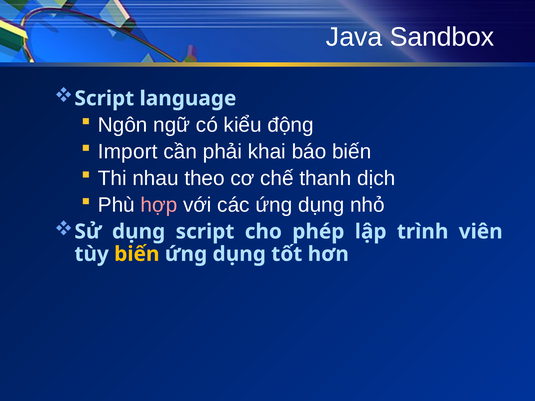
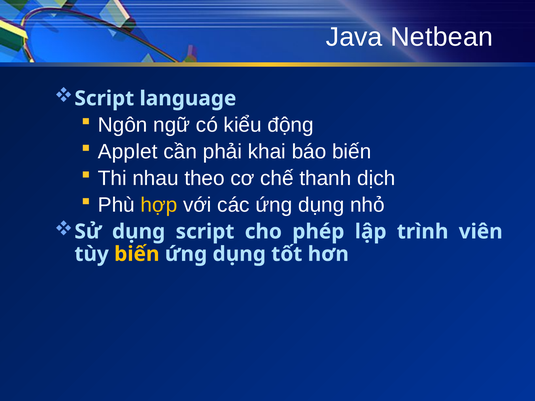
Sandbox: Sandbox -> Netbean (442, 37)
Import: Import -> Applet (128, 152)
hợp colour: pink -> yellow (159, 205)
